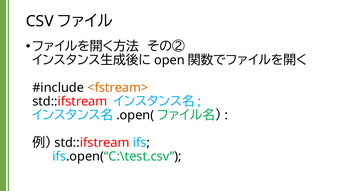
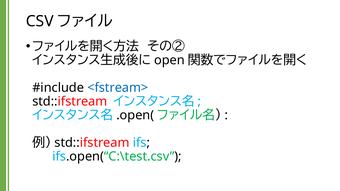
<fstream> colour: orange -> blue (118, 88)
